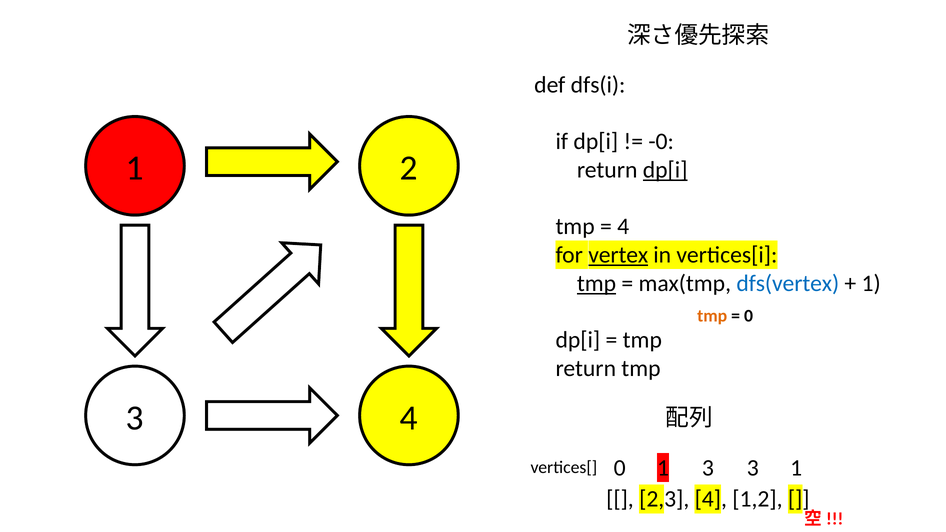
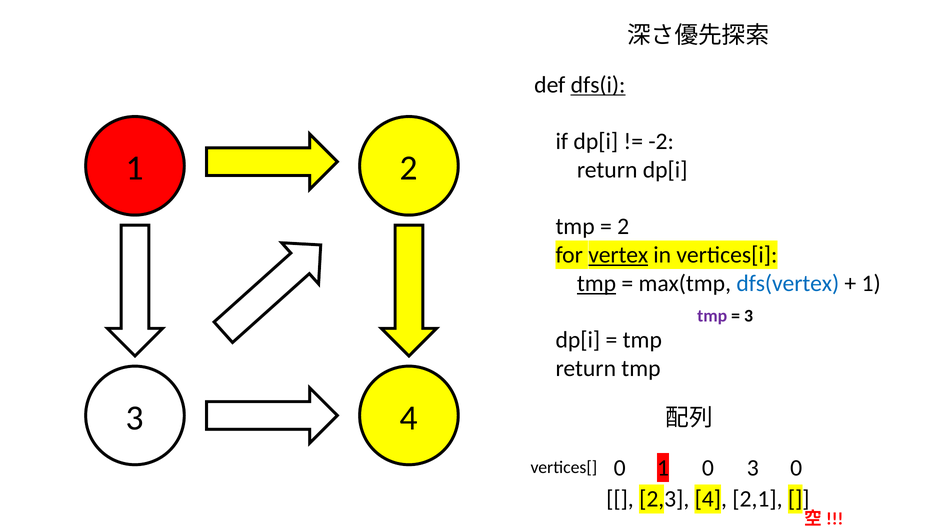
dfs(i underline: none -> present (598, 85)
-0: -0 -> -2 (661, 142)
dp[i underline: present -> none (665, 170)
4: 4 -> 2 (623, 227)
tmp colour: orange -> purple (712, 316)
0: 0 -> 3 (749, 316)
0 1 3: 3 -> 0 (708, 468)
3 1: 1 -> 0 (796, 468)
1,2: 1,2 -> 2,1 (757, 499)
